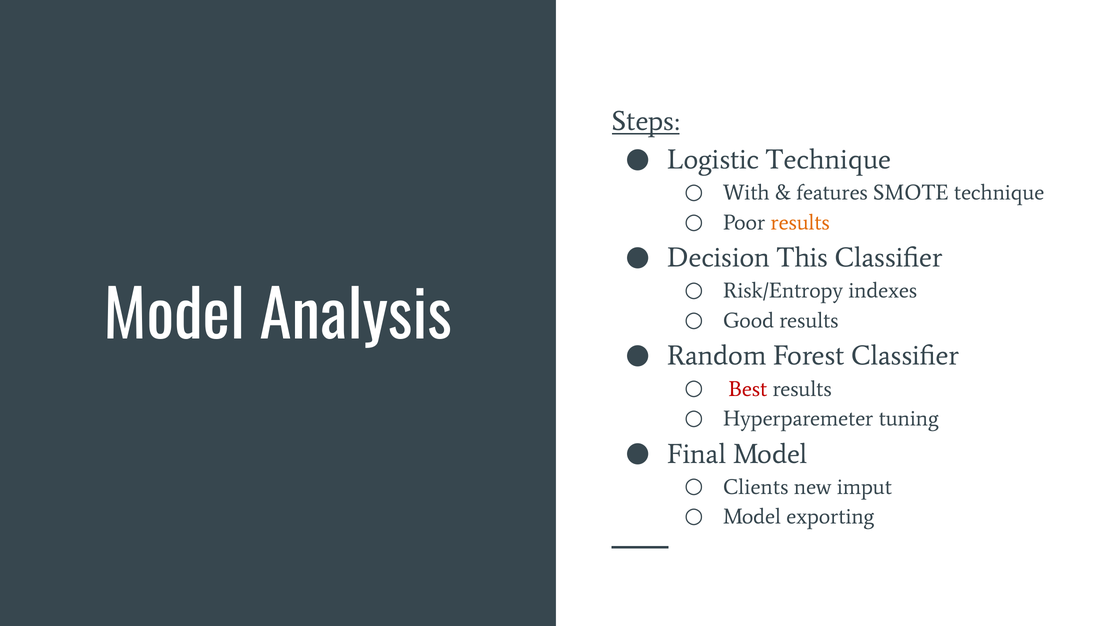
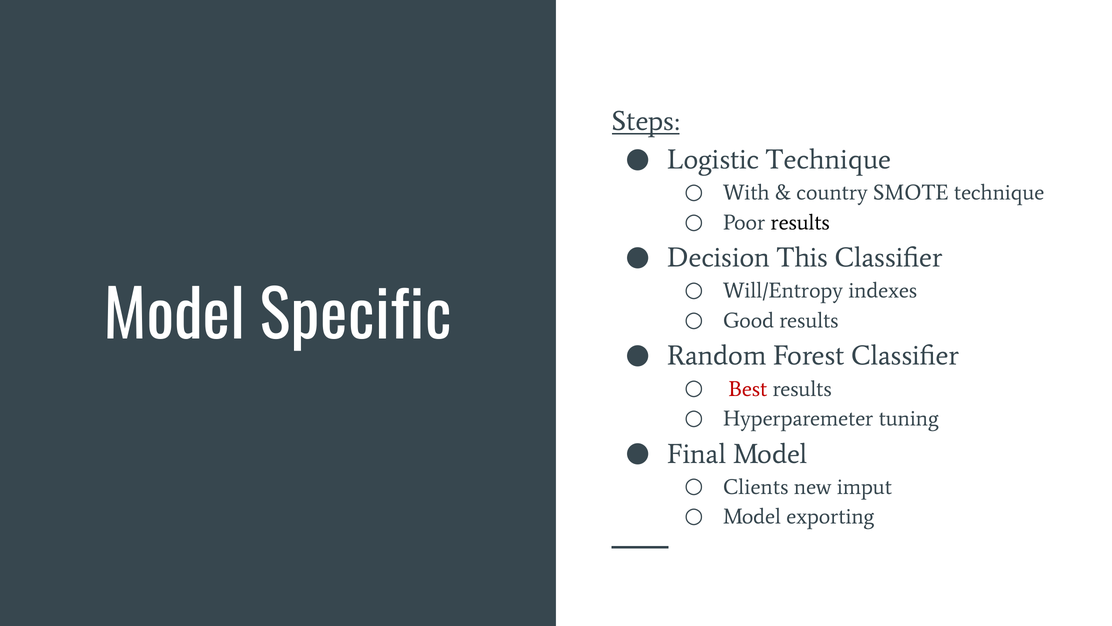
features: features -> country (832, 193)
results colour: orange -> black (800, 222)
Risk/Entropy: Risk/Entropy -> Will/Entropy (783, 291)
Analysis: Analysis -> Specific (356, 317)
